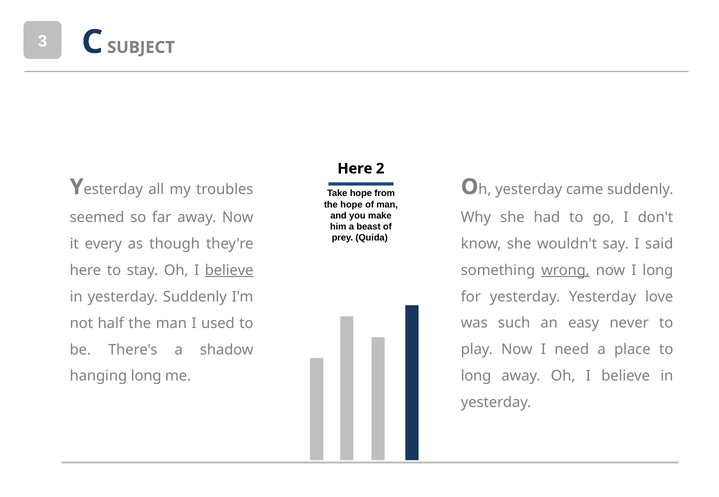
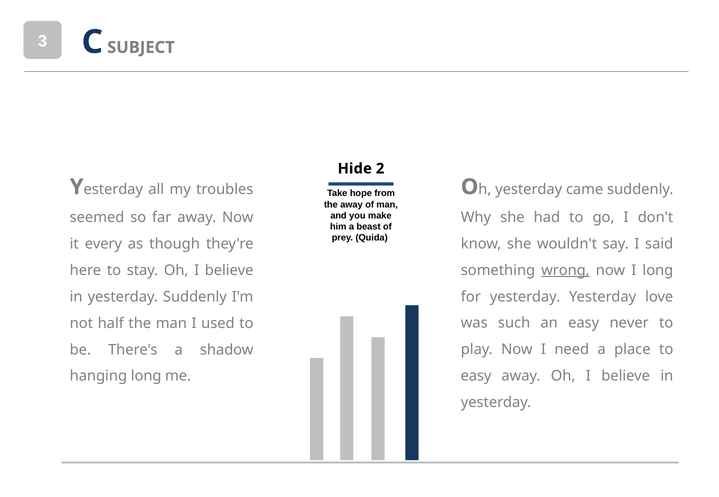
Here: Here -> Hide (355, 169)
the hope: hope -> away (351, 205)
believe underline: present -> none (229, 271)
long: long -> easy (476, 377)
